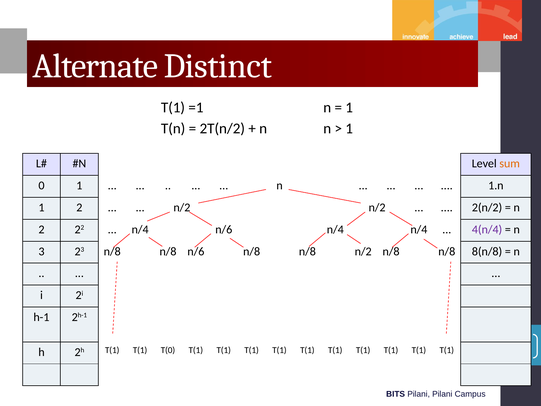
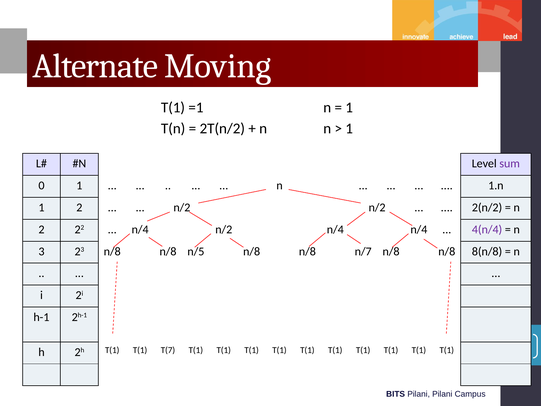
Distinct: Distinct -> Moving (218, 66)
sum colour: orange -> purple (510, 163)
n/4 n/6: n/6 -> n/2 (224, 229)
n/8 n/6: n/6 -> n/5 (196, 251)
n/8 n/2: n/2 -> n/7 (363, 251)
T(0: T(0 -> T(7 (168, 350)
